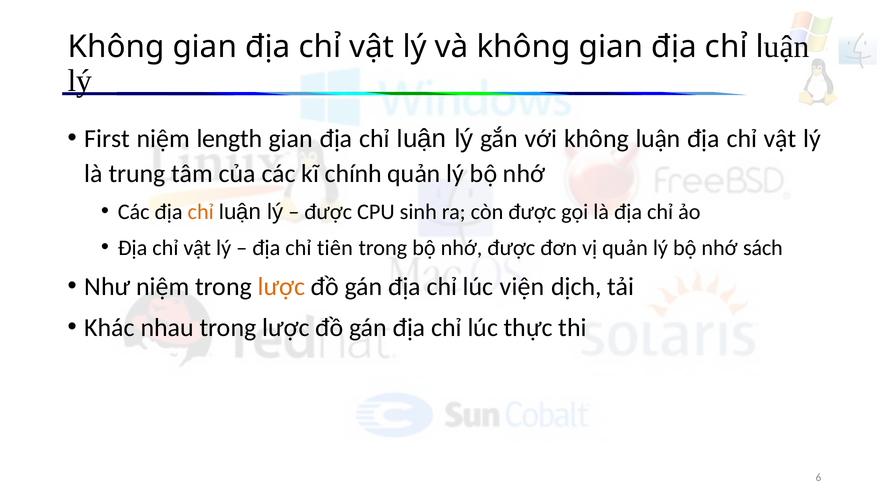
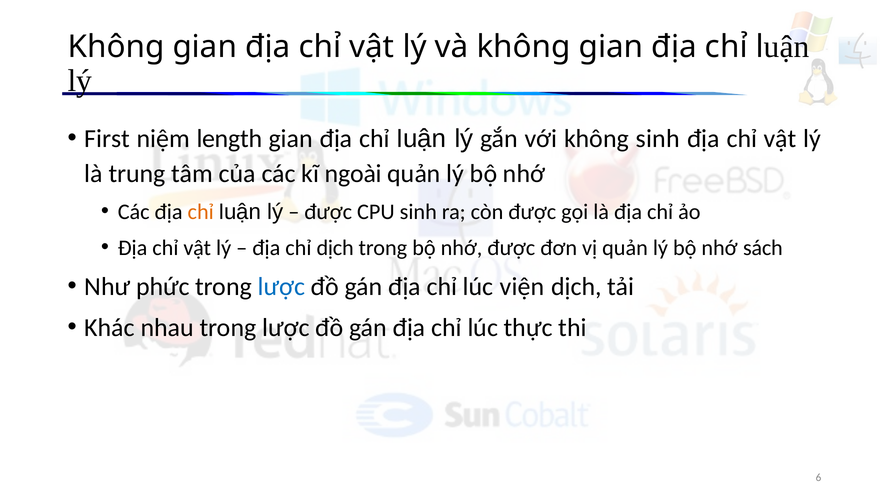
không luận: luận -> sinh (658, 138)
chính: chính -> ngoài (353, 174)
chỉ tiên: tiên -> dịch (335, 248)
Như niệm: niệm -> phức (163, 287)
lược colour: orange -> blue (281, 287)
